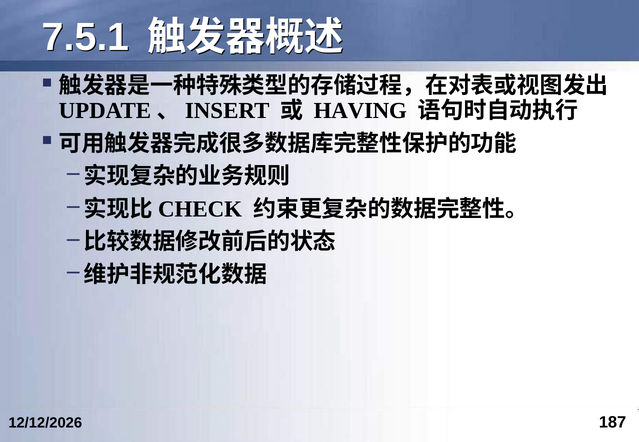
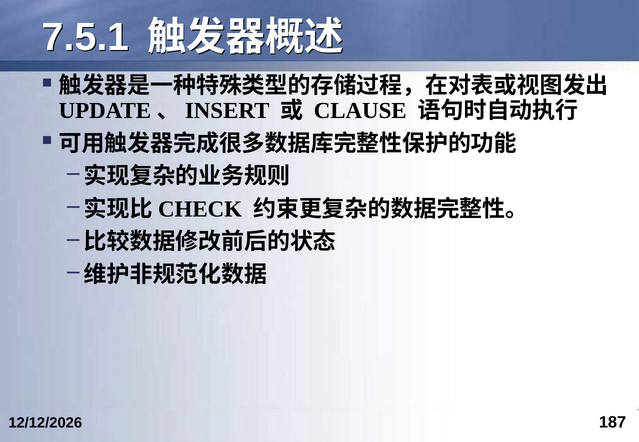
HAVING: HAVING -> CLAUSE (360, 111)
